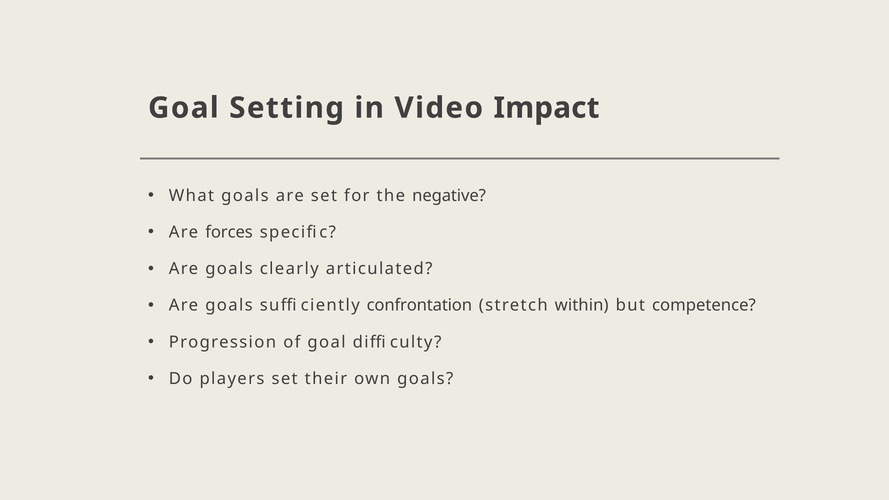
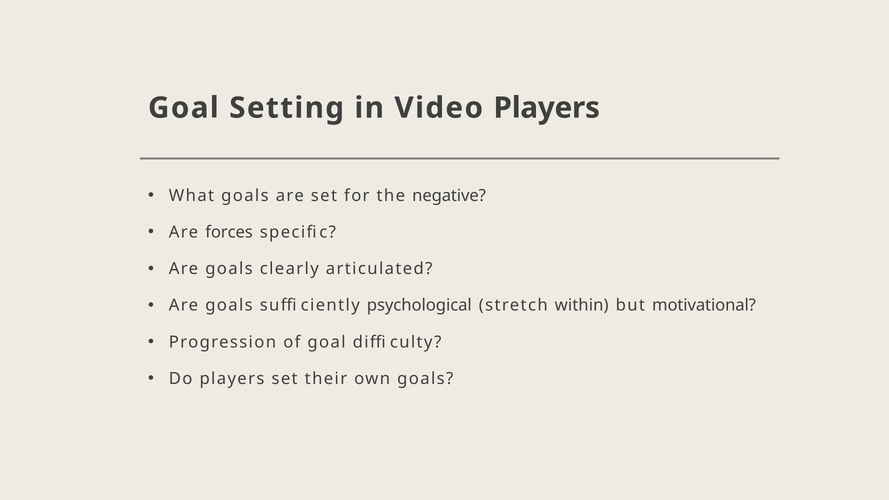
Video Impact: Impact -> Players (547, 108)
confrontation: confrontation -> psychological (419, 306)
competence: competence -> motivational (704, 306)
